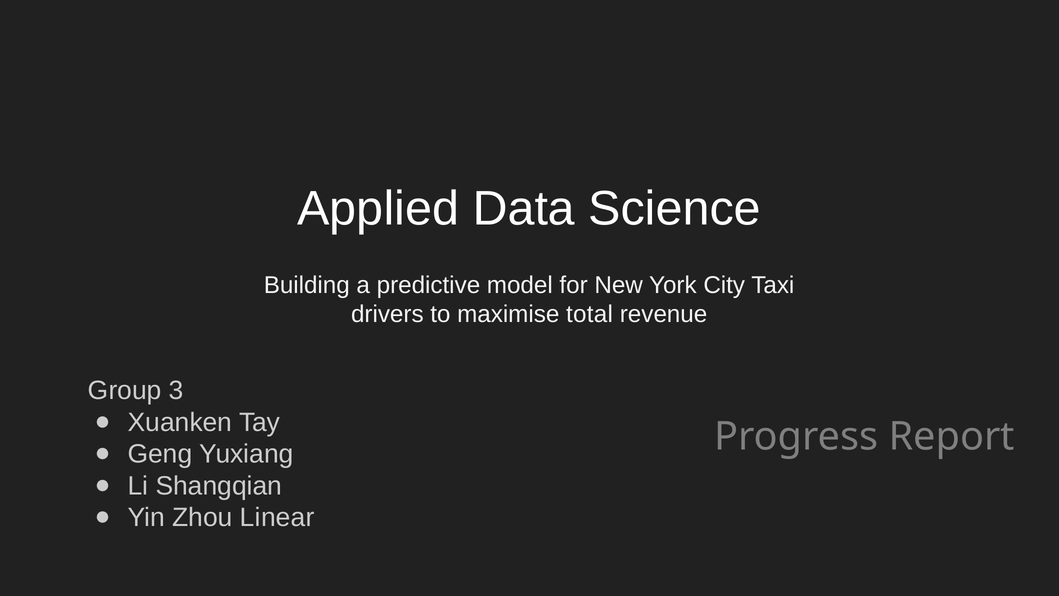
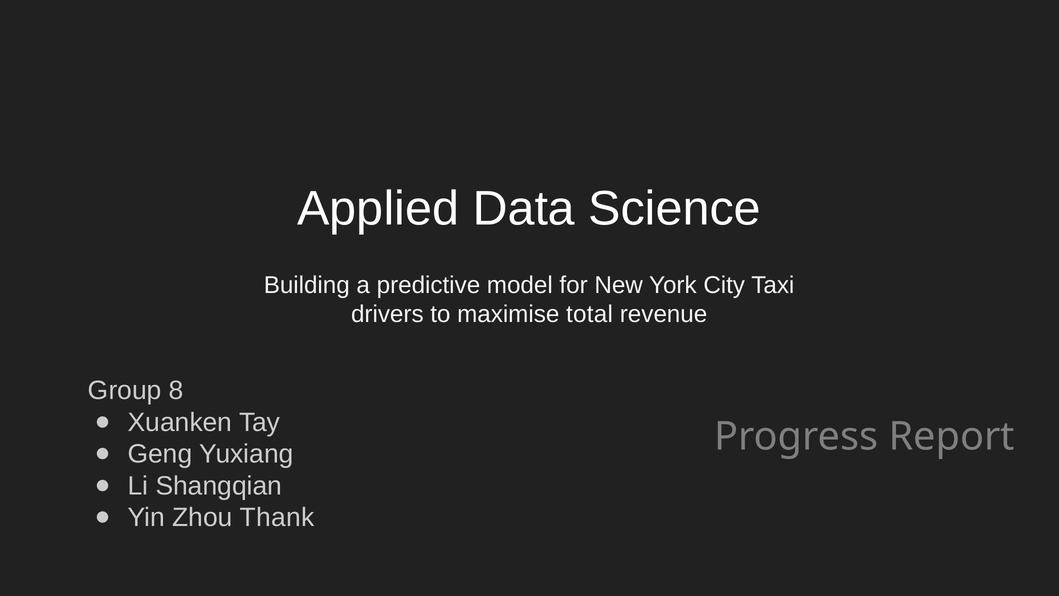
3: 3 -> 8 (176, 390)
Linear: Linear -> Thank (277, 517)
